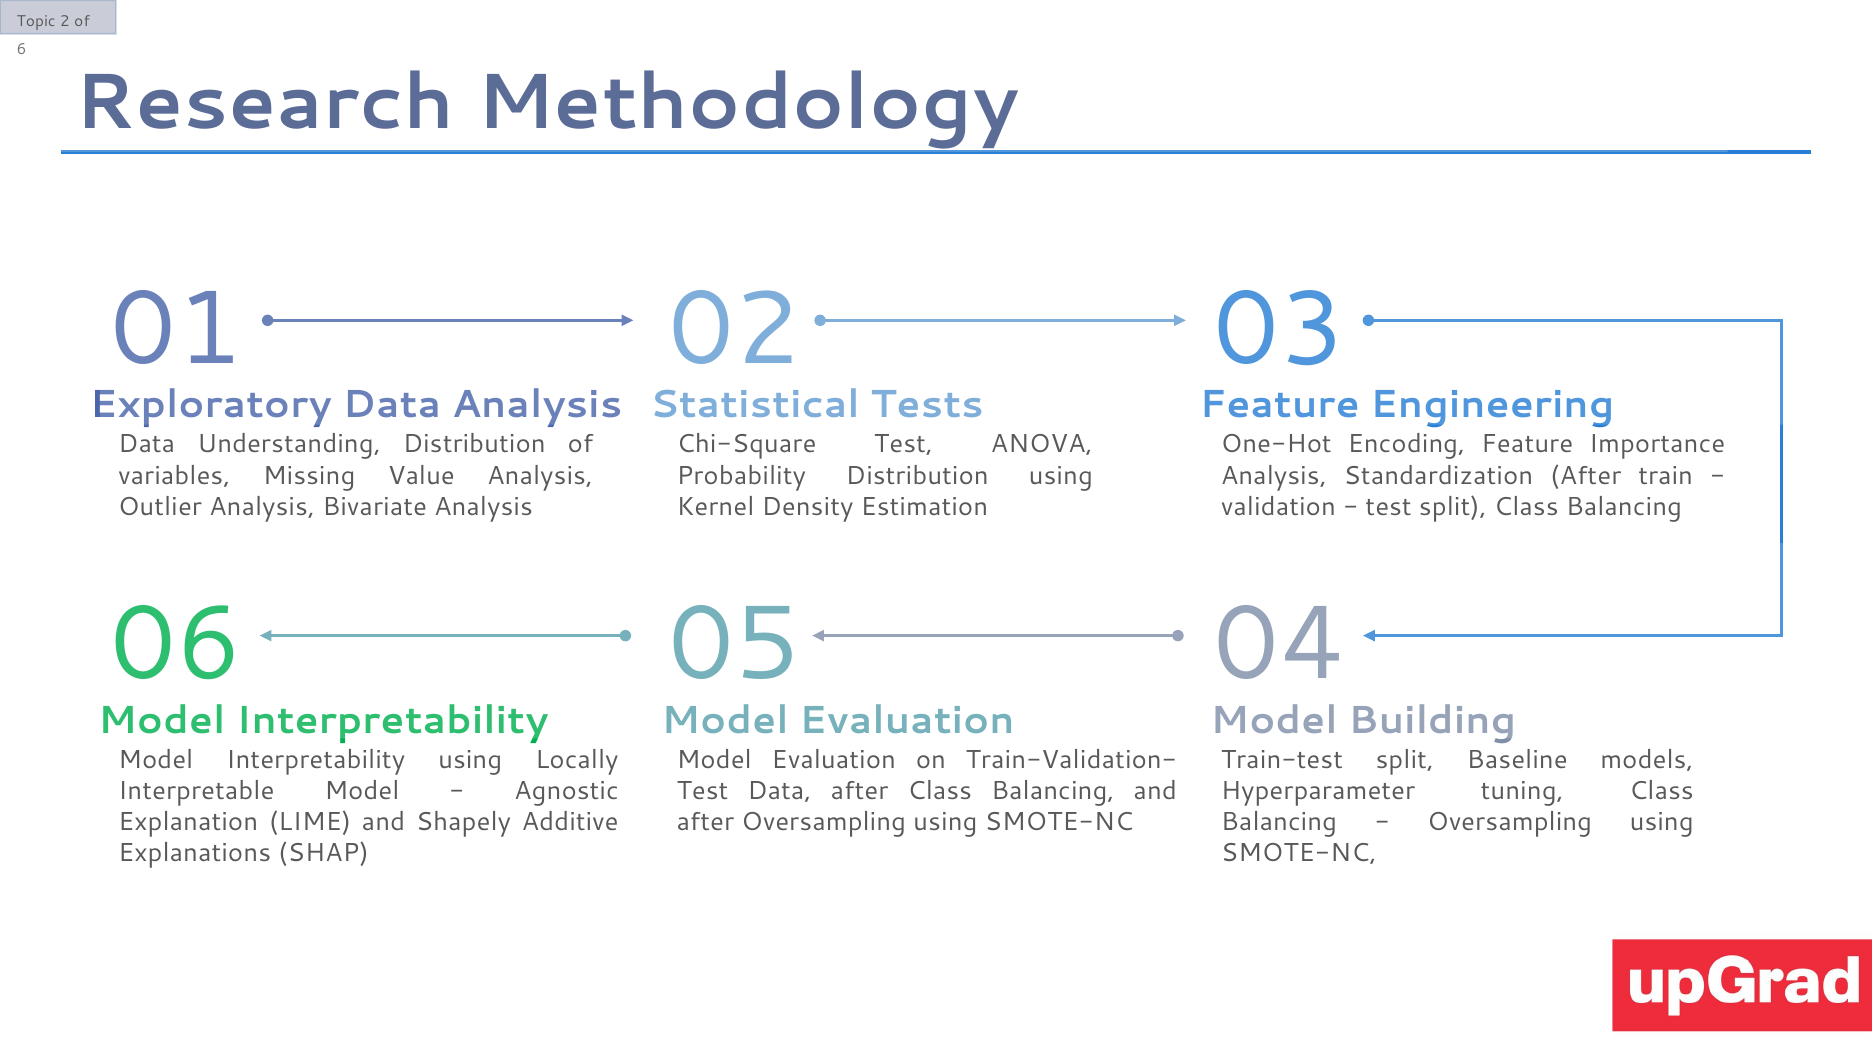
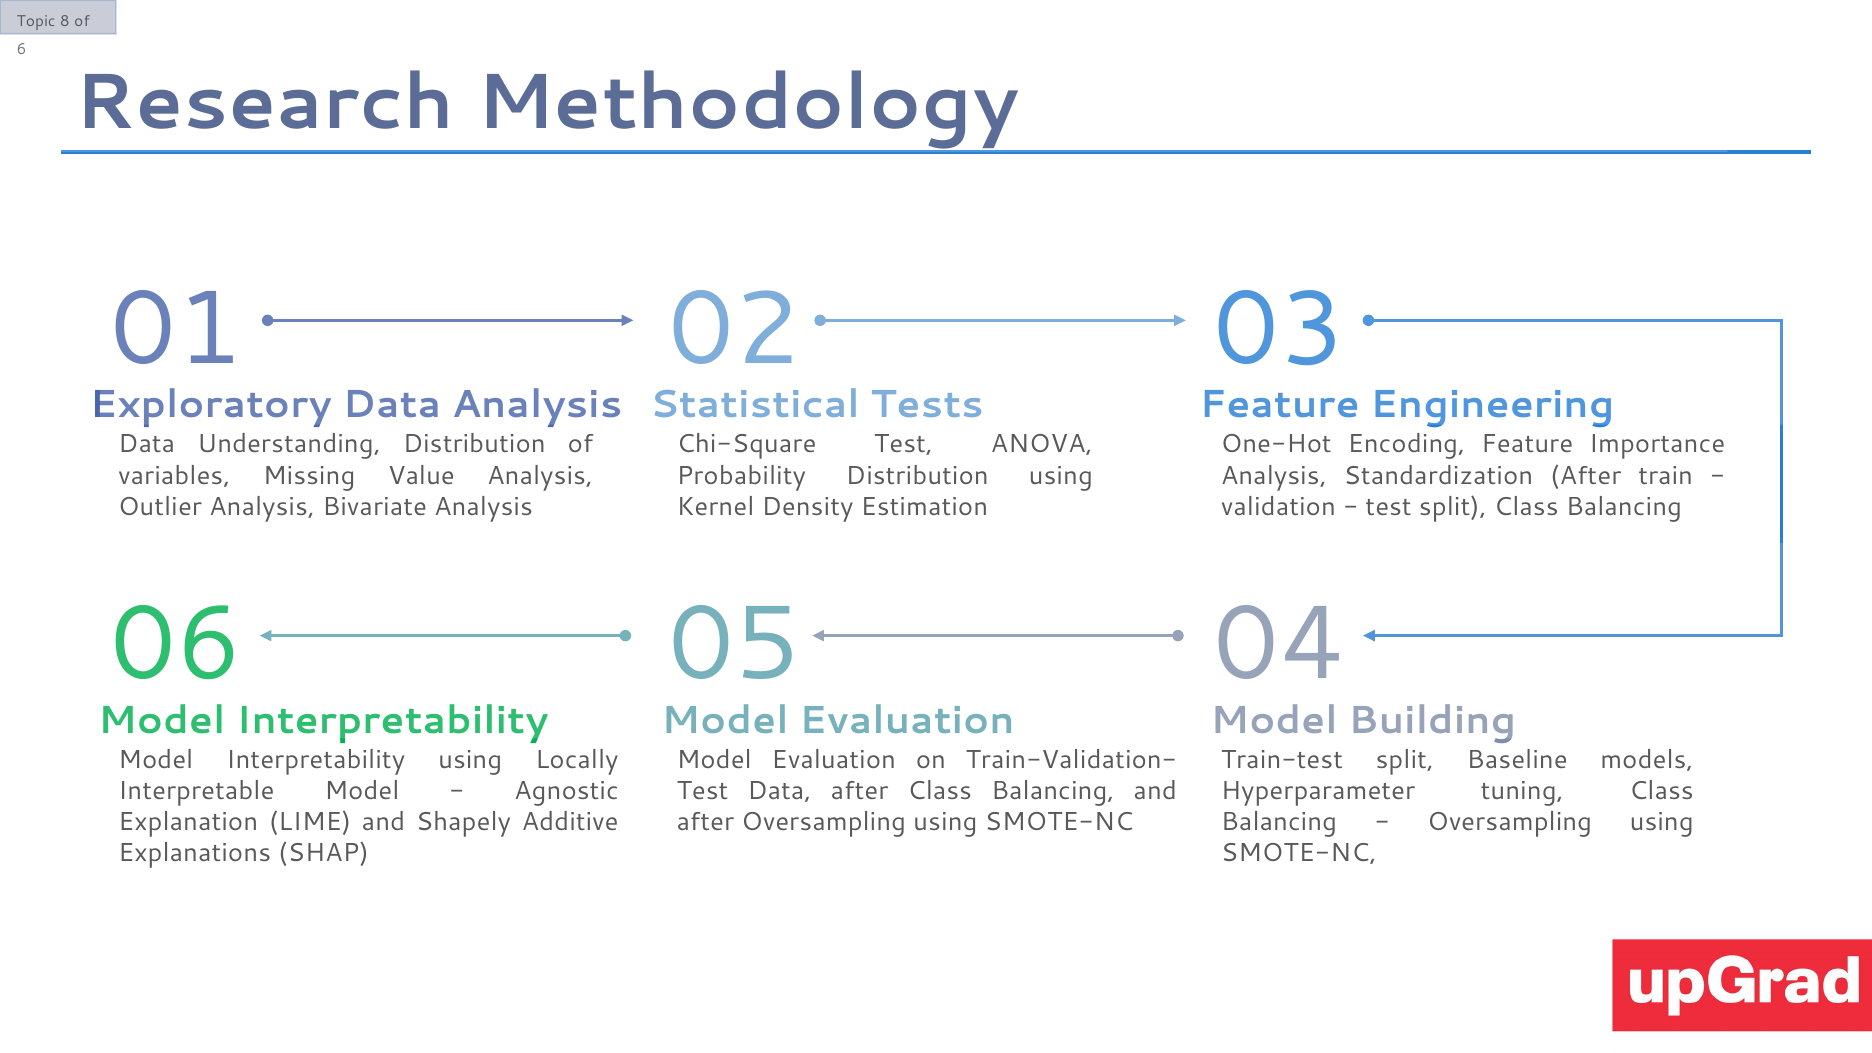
2: 2 -> 8 (65, 21)
